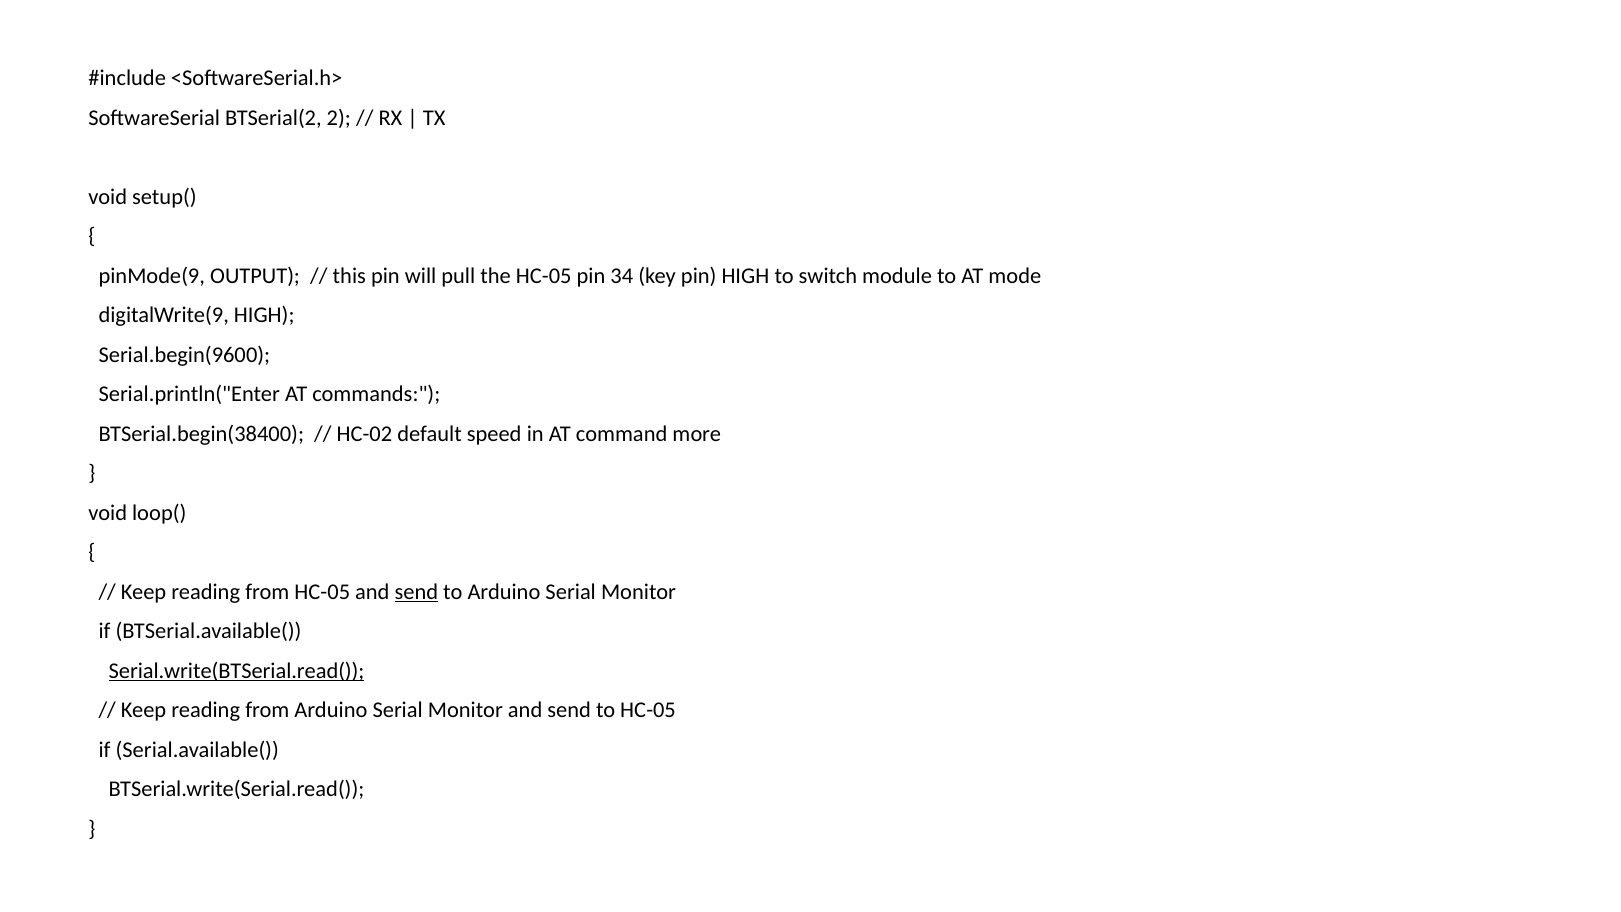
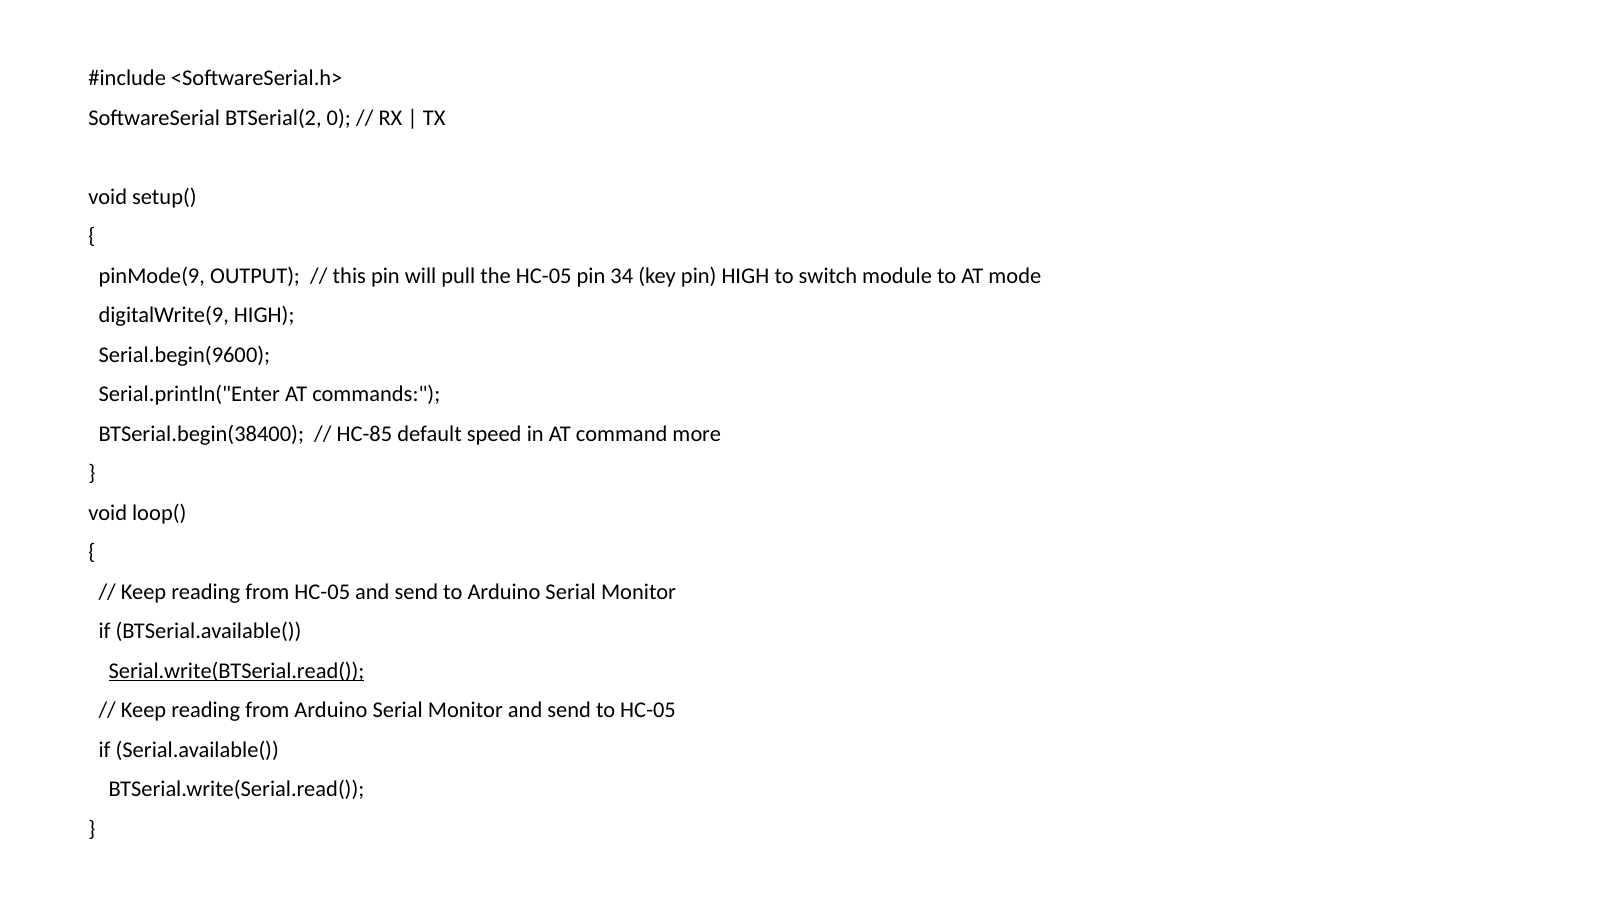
2: 2 -> 0 (339, 118)
HC-02: HC-02 -> HC-85 (364, 434)
send underline: present -> none (416, 592)
